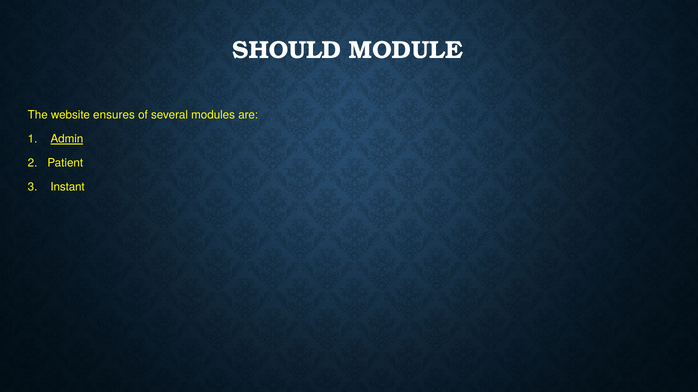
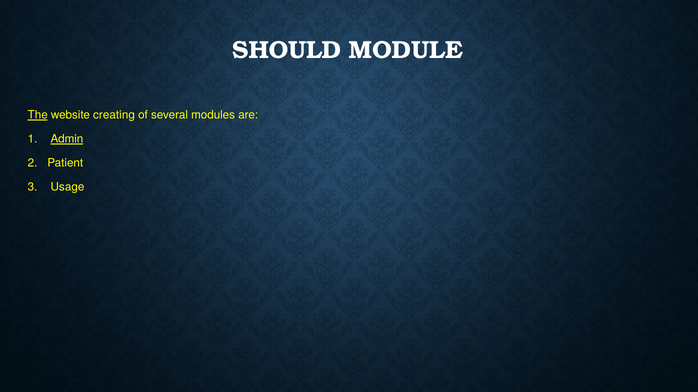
The underline: none -> present (38, 115)
ensures: ensures -> creating (114, 115)
Instant: Instant -> Usage (67, 187)
